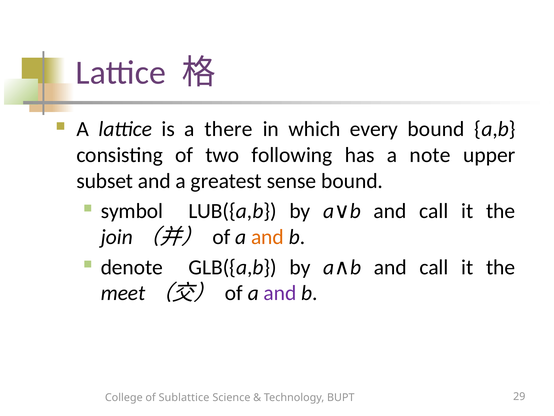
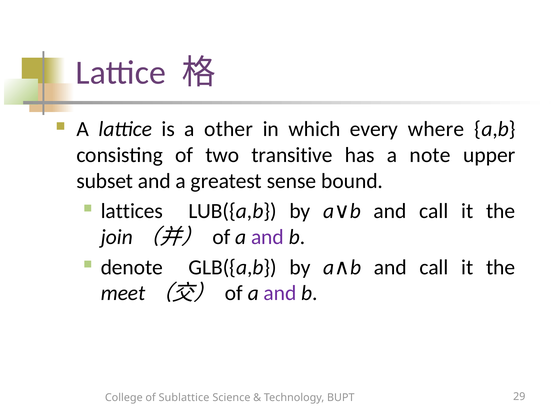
there: there -> other (229, 129)
every bound: bound -> where (436, 129)
following: following -> transitive (292, 155)
symbol: symbol -> lattices (132, 211)
and colour: orange -> purple (267, 237)
